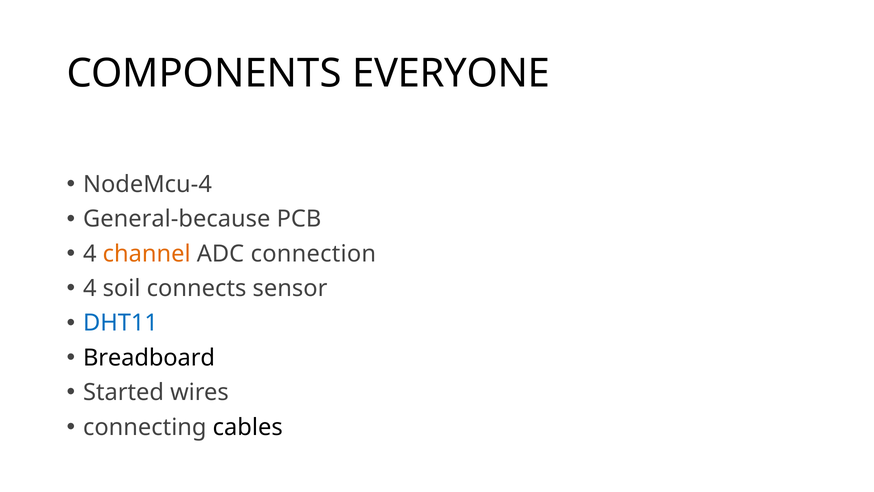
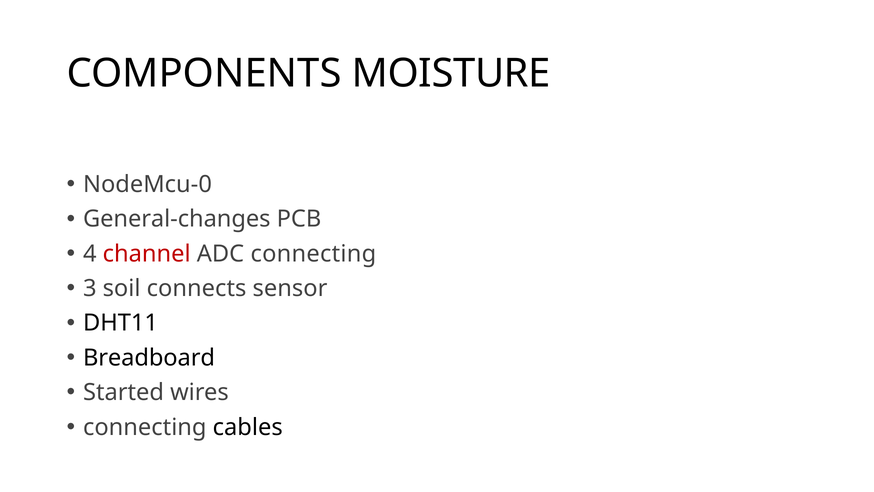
EVERYONE: EVERYONE -> MOISTURE (451, 73)
NodeMcu-4: NodeMcu-4 -> NodeMcu-0 (147, 184)
General-because: General-because -> General-changes (177, 219)
channel colour: orange -> red (147, 254)
ADC connection: connection -> connecting (313, 254)
4: 4 -> 3 (90, 288)
DHT11 colour: blue -> black (121, 323)
